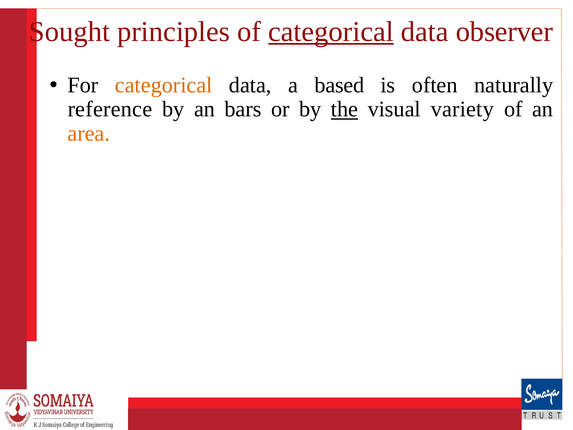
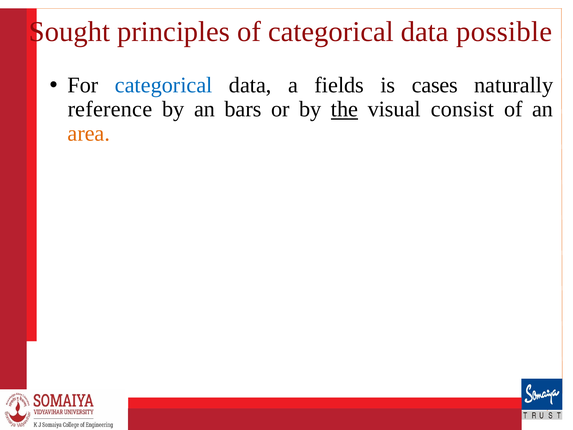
categorical underline: present -> none (331, 32)
observer: observer -> possible (504, 32)
categorical colour: orange -> blue (164, 85)
based: based -> fields (339, 85)
often: often -> cases (435, 85)
variety: variety -> consist (462, 109)
